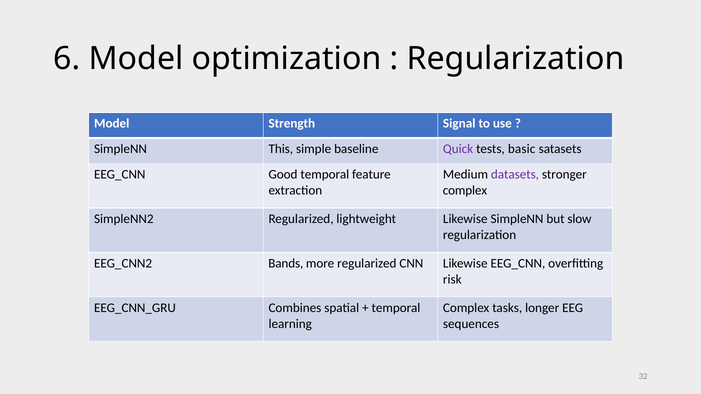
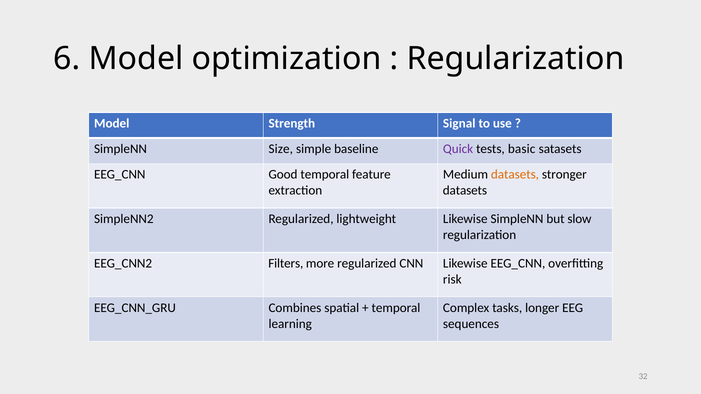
This: This -> Size (281, 149)
datasets colour: purple -> orange (515, 175)
complex: complex -> datasets (465, 191)
Bands: Bands -> Filters (286, 264)
